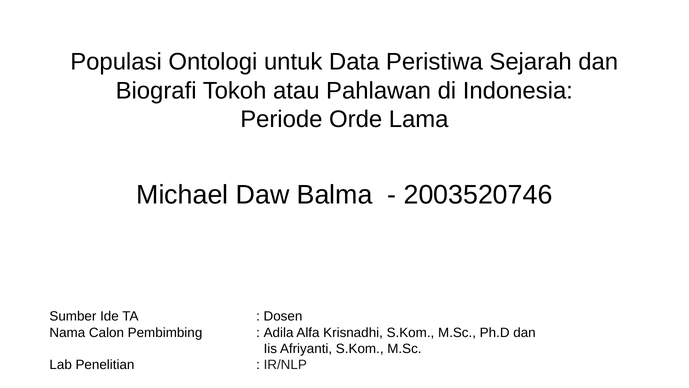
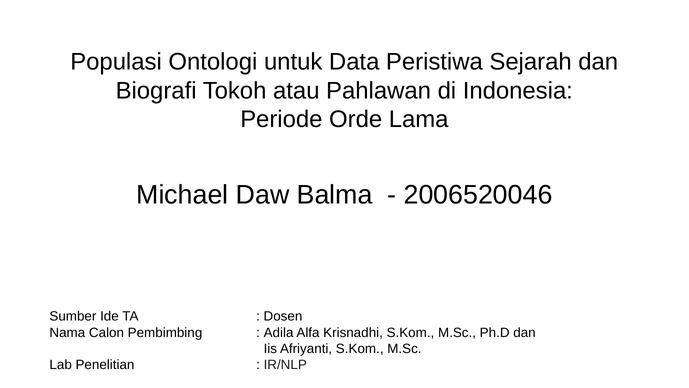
2003520746: 2003520746 -> 2006520046 (478, 195)
